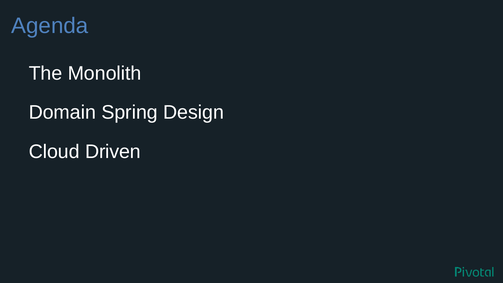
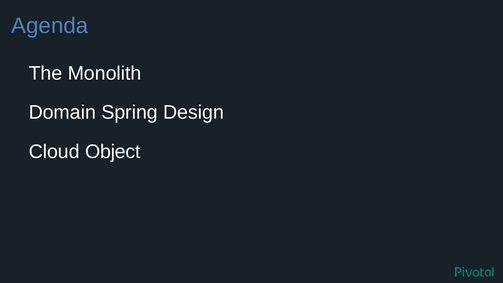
Driven: Driven -> Object (113, 152)
